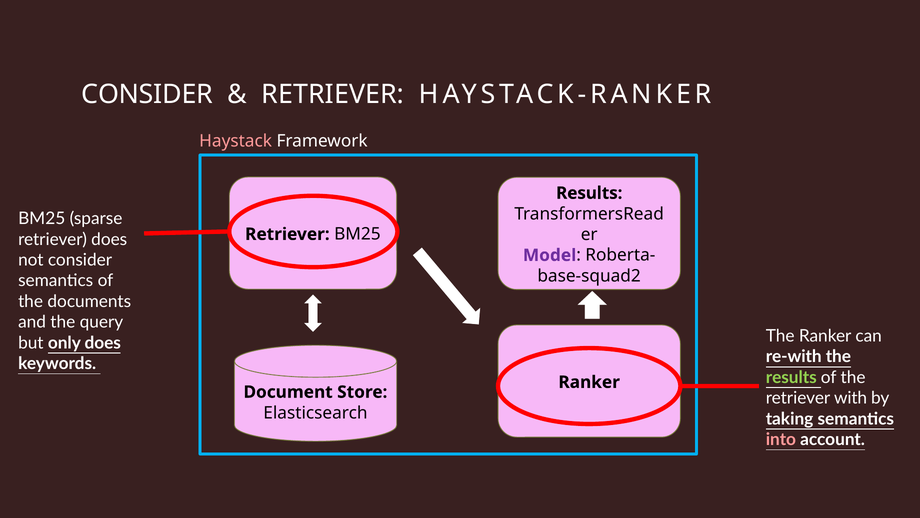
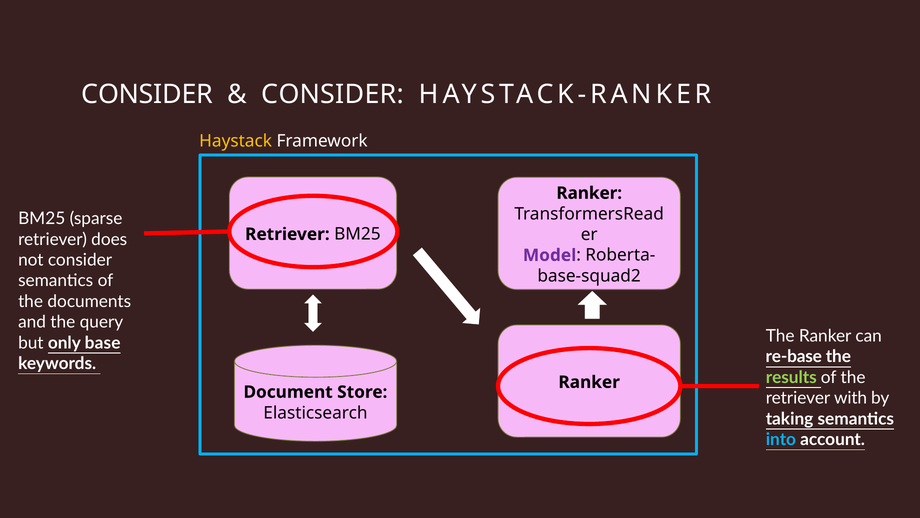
RETRIEVER: RETRIEVER -> CONSIDER (333, 94)
Haystack colour: pink -> yellow (236, 141)
Results: Results -> Ranker (589, 193)
only does: does -> base (103, 343)
re-with: re-with -> re-base (794, 356)
into colour: pink -> light blue (781, 439)
